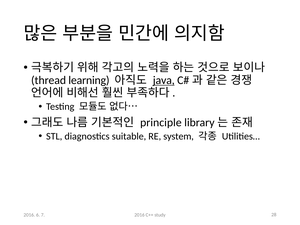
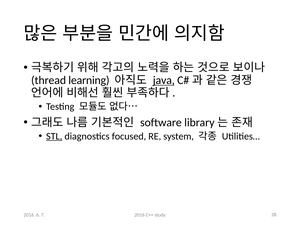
principle: principle -> software (161, 122)
STL underline: none -> present (54, 136)
suitable: suitable -> focused (129, 136)
